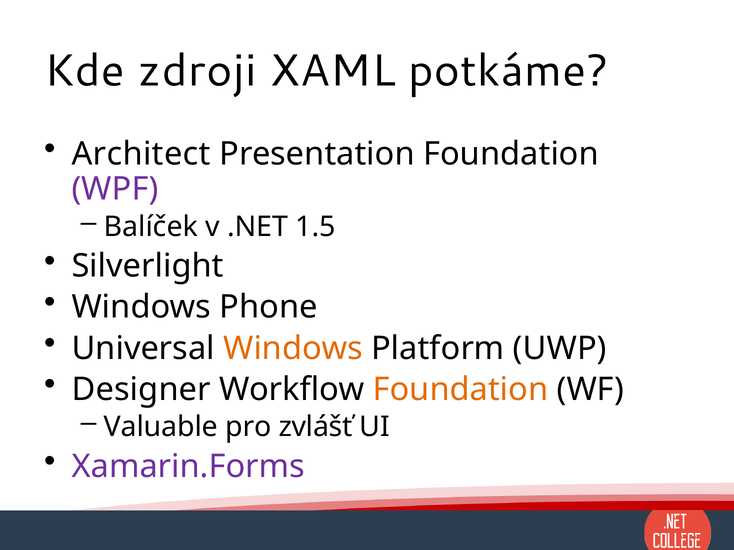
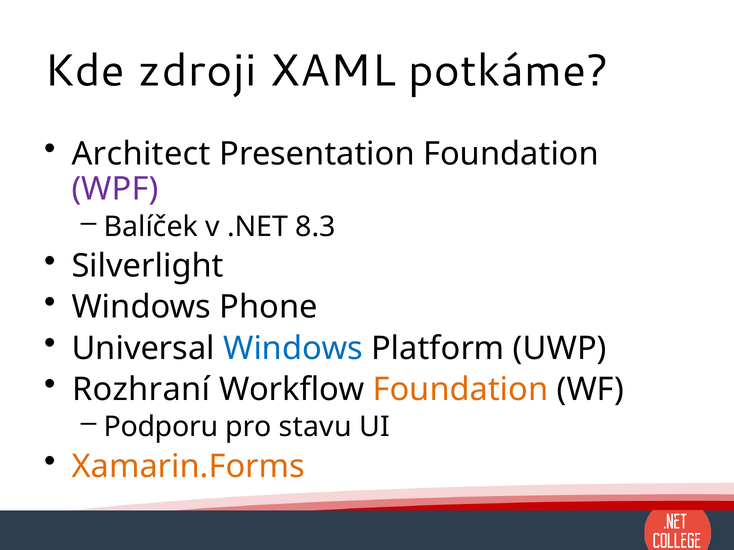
1.5: 1.5 -> 8.3 (316, 227)
Windows colour: orange -> blue (293, 349)
Designer: Designer -> Rozhraní (141, 390)
Valuable: Valuable -> Podporu (161, 427)
zvlášť: zvlášť -> stavu (315, 427)
Xamarin.Forms colour: purple -> orange (188, 467)
